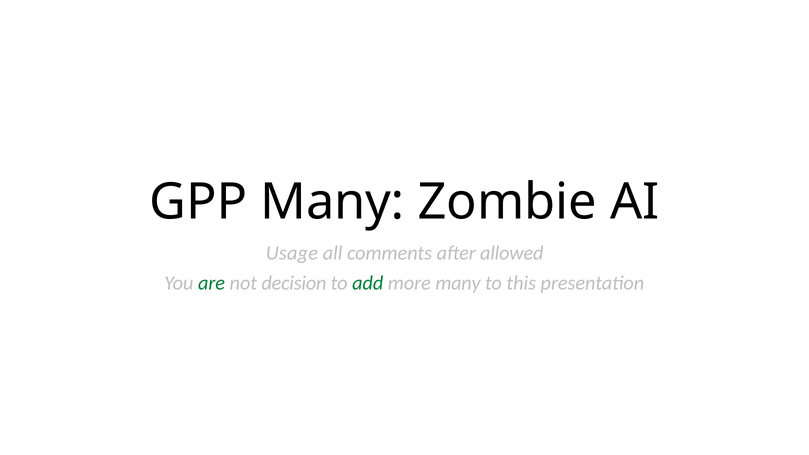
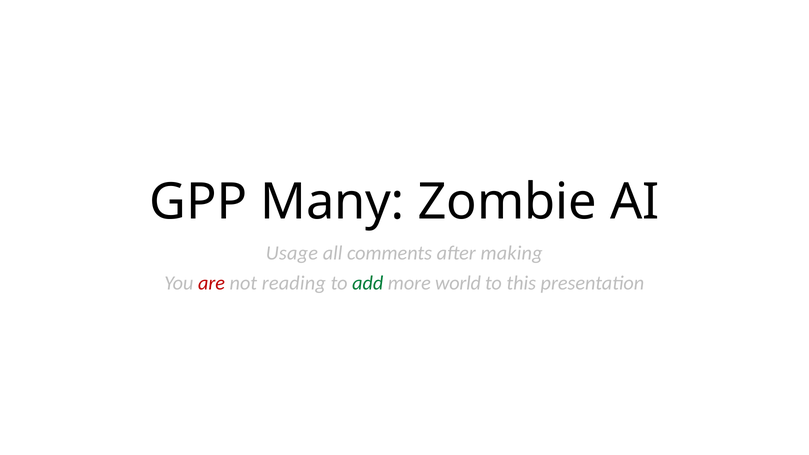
allowed: allowed -> making (512, 253)
are colour: green -> red (212, 283)
decision: decision -> reading (294, 283)
more many: many -> world (458, 283)
